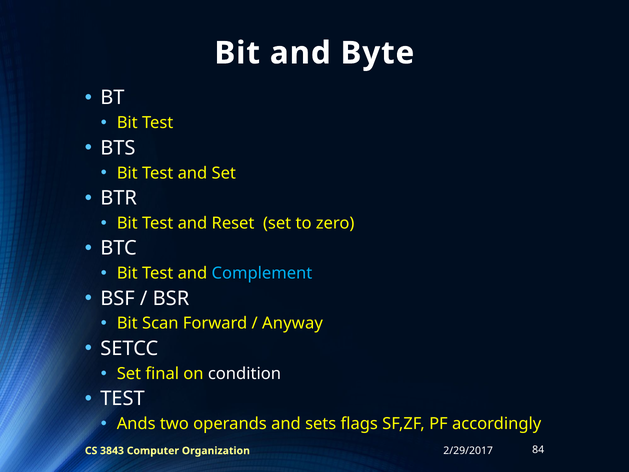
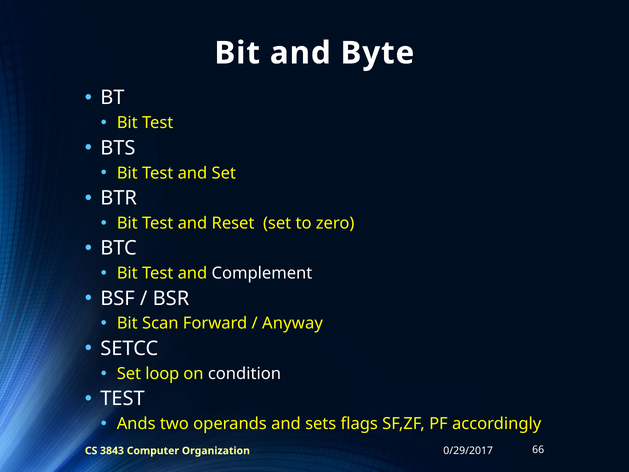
Complement colour: light blue -> white (262, 273)
final: final -> loop (162, 373)
2/29/2017: 2/29/2017 -> 0/29/2017 (468, 451)
84: 84 -> 66 (538, 450)
